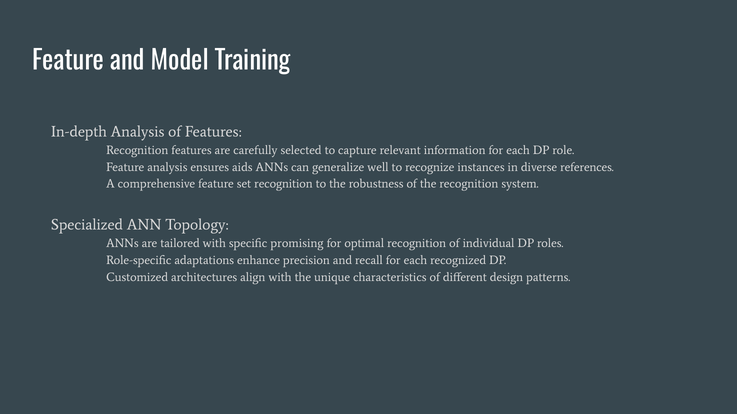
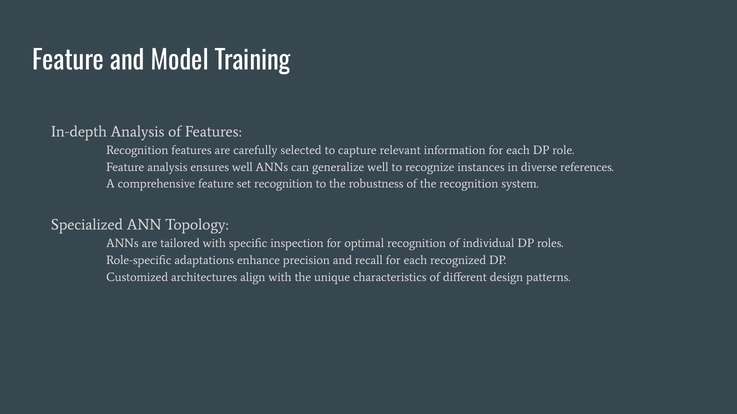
ensures aids: aids -> well (242, 167)
promising: promising -> inspection (297, 243)
